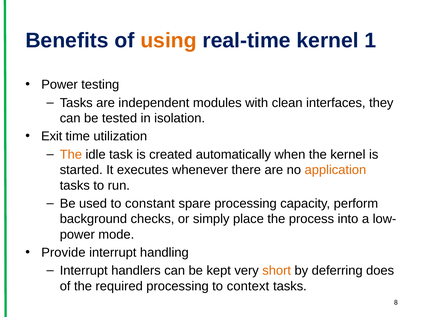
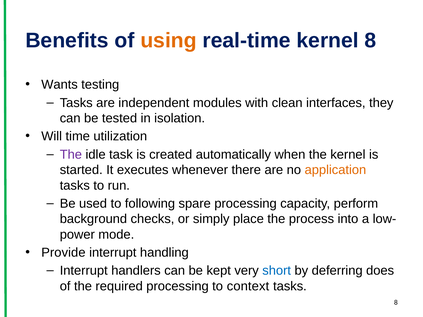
kernel 1: 1 -> 8 (371, 41)
Power: Power -> Wants (60, 85)
Exit: Exit -> Will (52, 136)
The colour: orange -> purple (71, 155)
constant: constant -> following (150, 204)
short colour: orange -> blue (277, 271)
